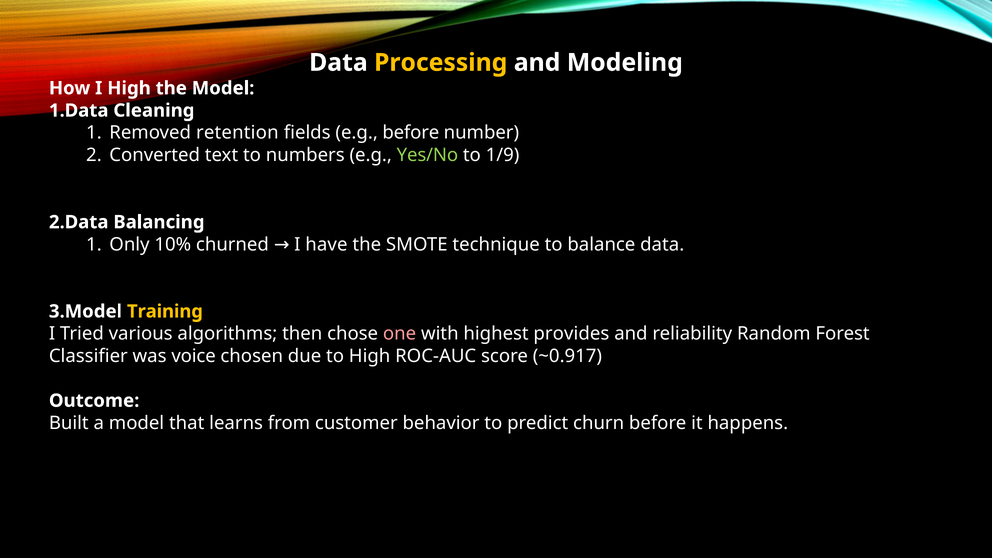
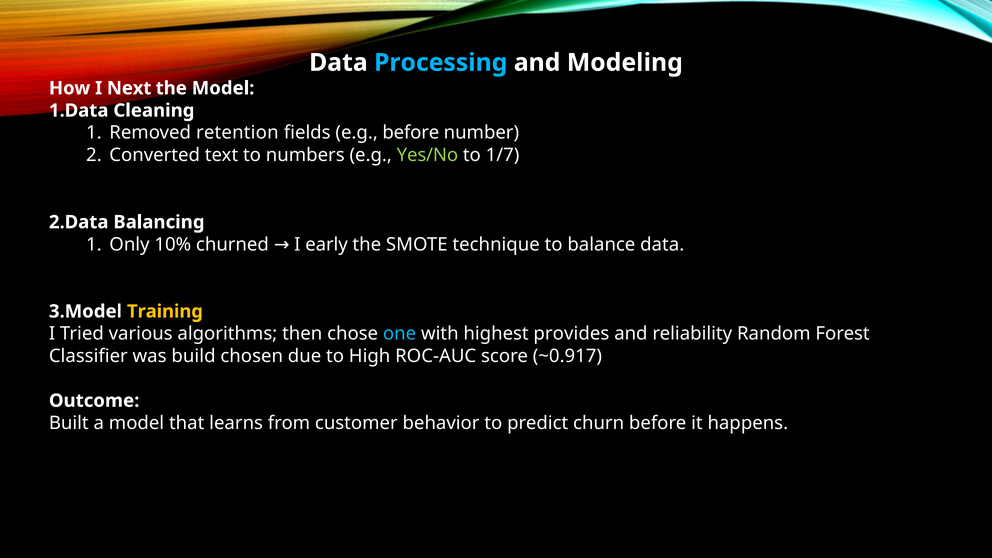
Processing colour: yellow -> light blue (441, 63)
I High: High -> Next (129, 88)
1/9: 1/9 -> 1/7 (503, 155)
have: have -> early (327, 244)
one colour: pink -> light blue (400, 334)
voice: voice -> build (193, 356)
